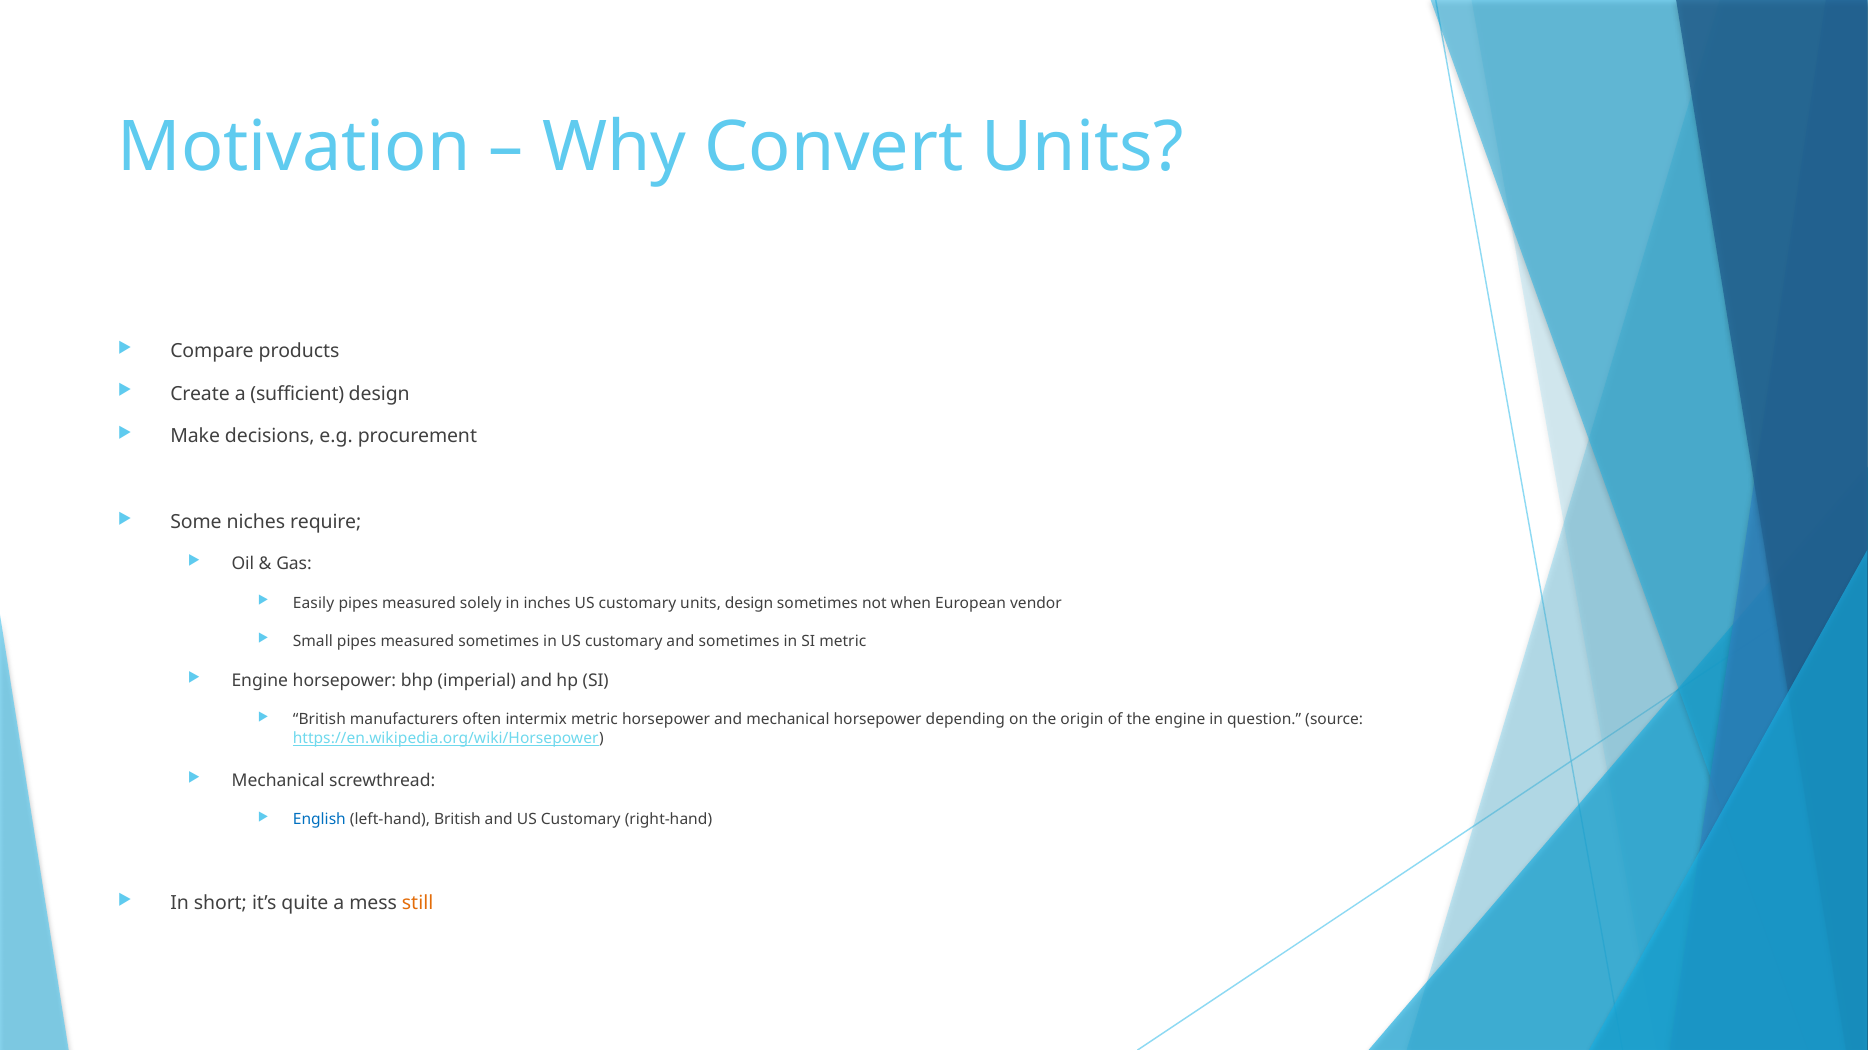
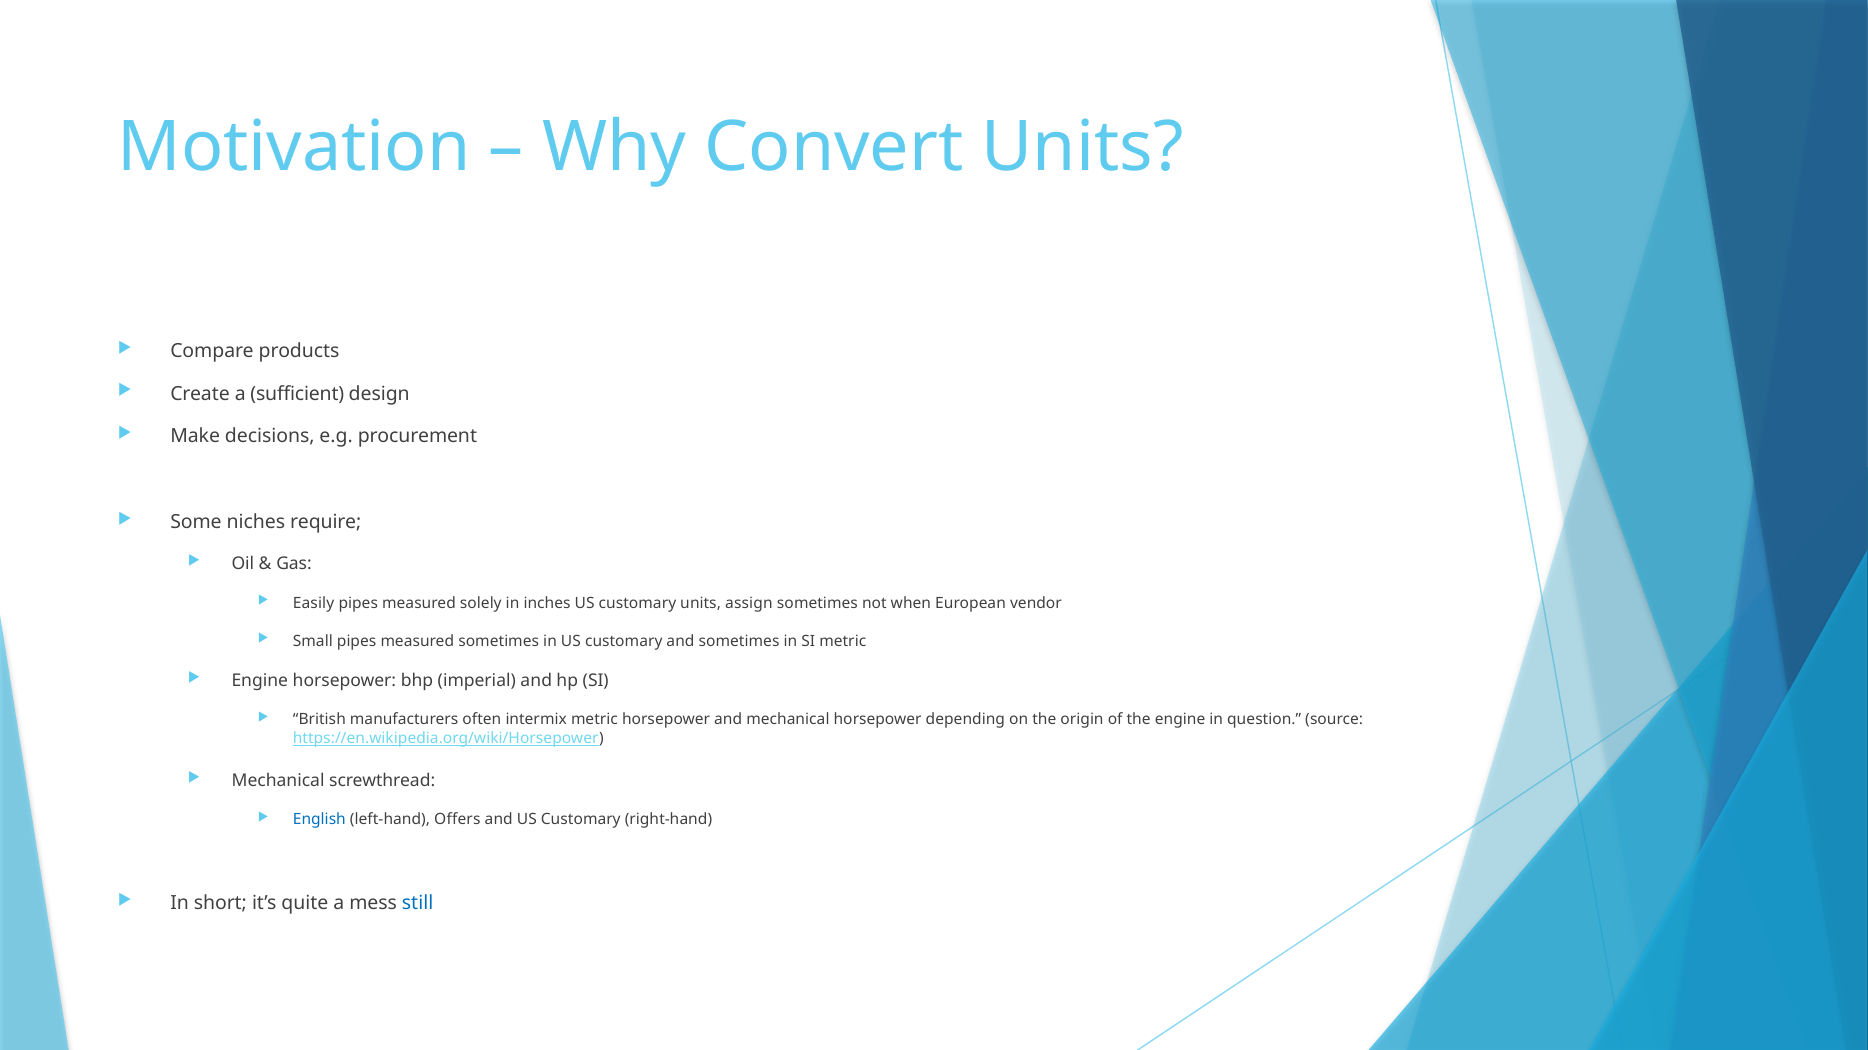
units design: design -> assign (749, 603)
left-hand British: British -> Offers (457, 820)
still colour: orange -> blue (418, 904)
